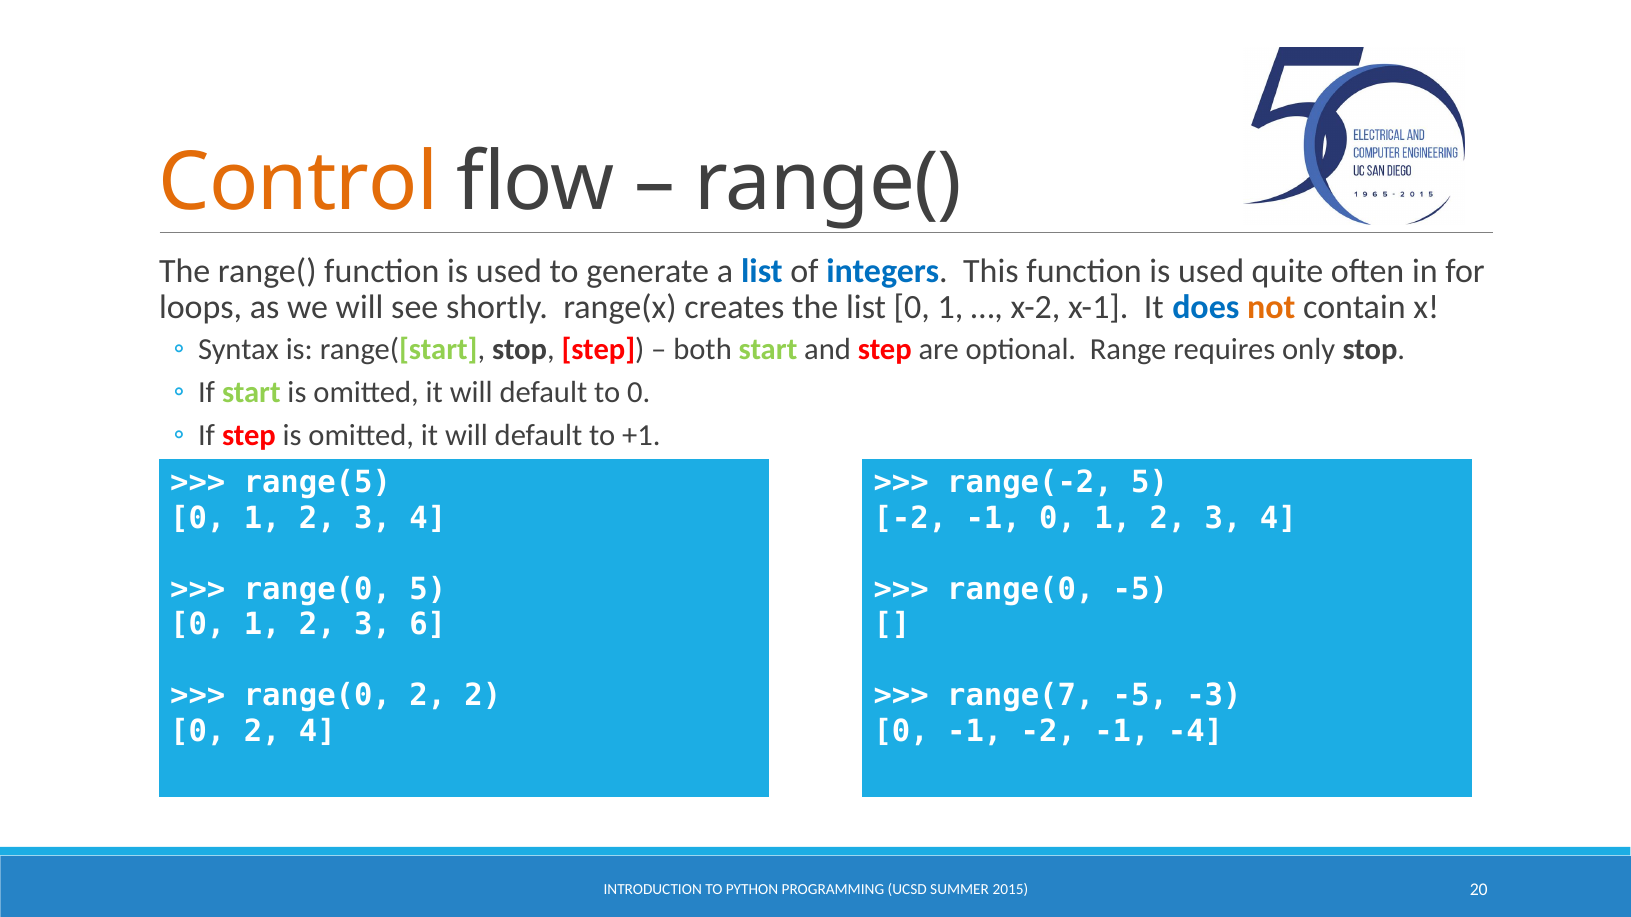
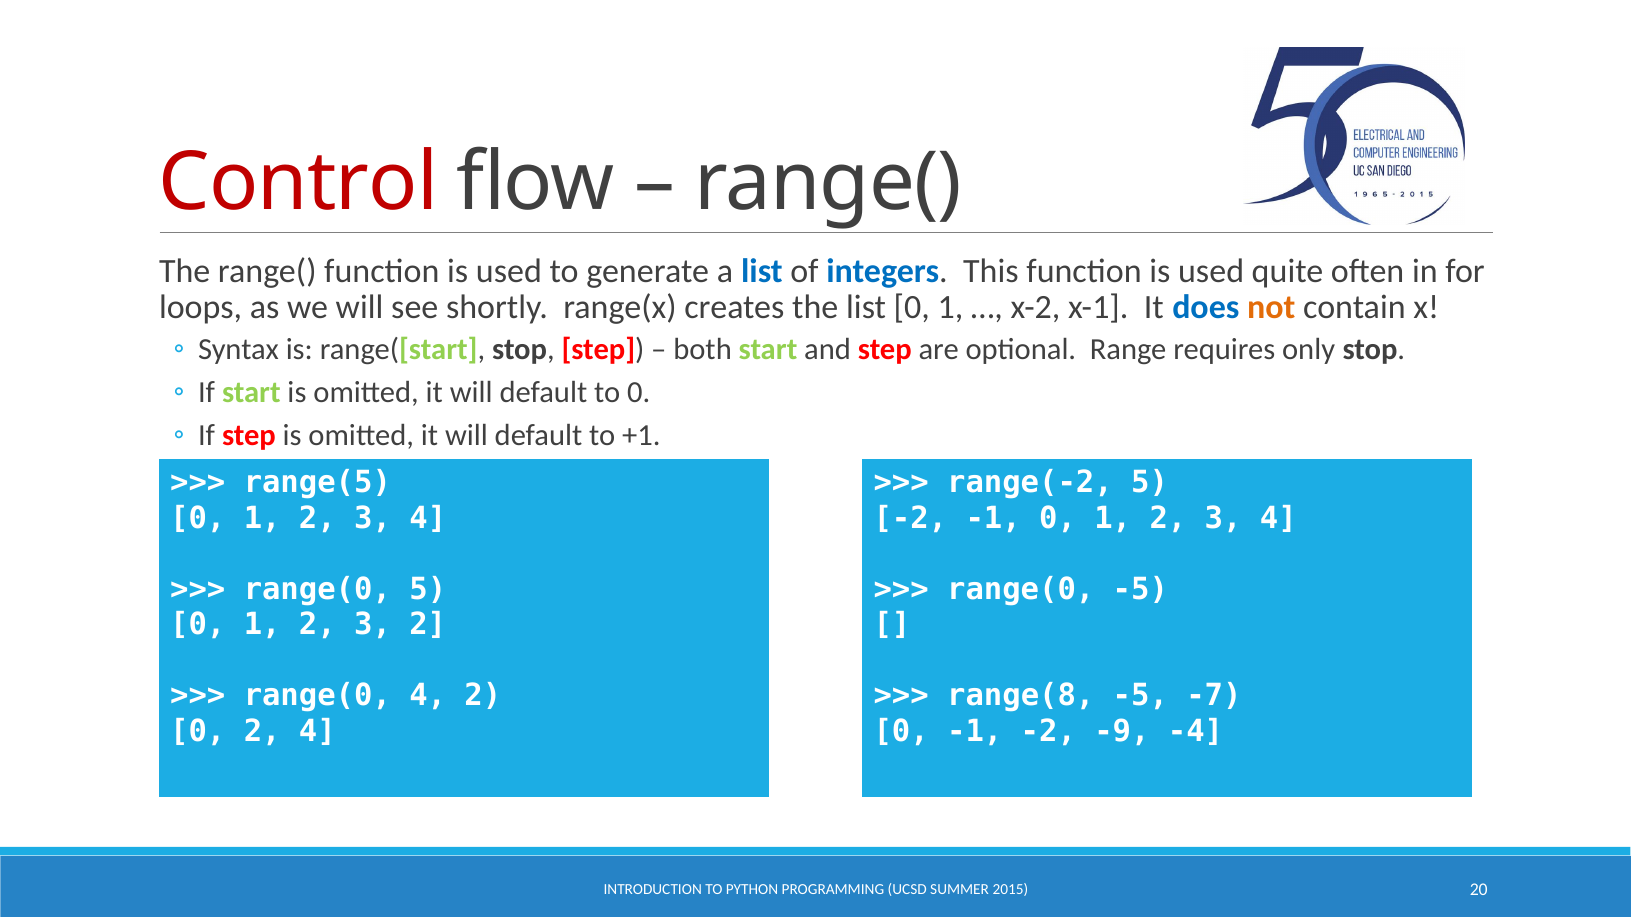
Control colour: orange -> red (298, 183)
3 6: 6 -> 2 (428, 625)
range(0 2: 2 -> 4 (428, 696)
range(7: range(7 -> range(8 (1021, 696)
-3: -3 -> -7 (1214, 696)
-1 -2 -1: -1 -> -9 (1122, 732)
